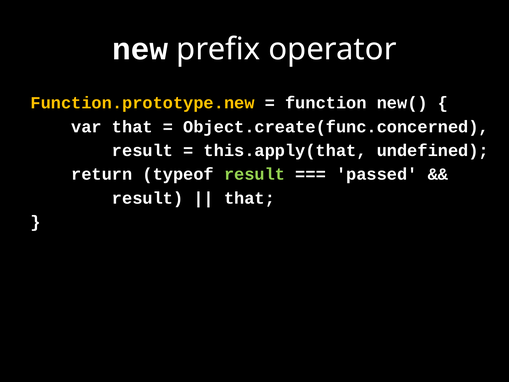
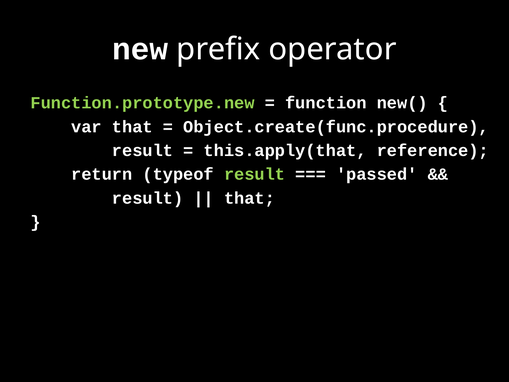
Function.prototype.new colour: yellow -> light green (143, 103)
Object.create(func.concerned: Object.create(func.concerned -> Object.create(func.procedure (336, 127)
undefined: undefined -> reference (433, 150)
